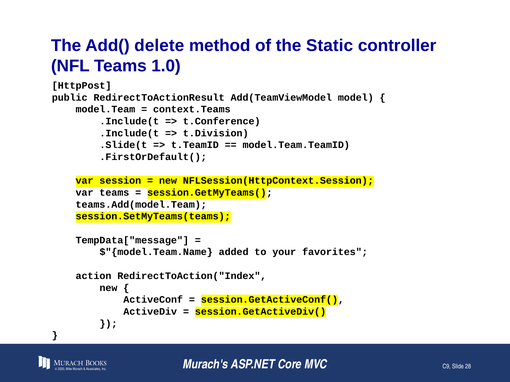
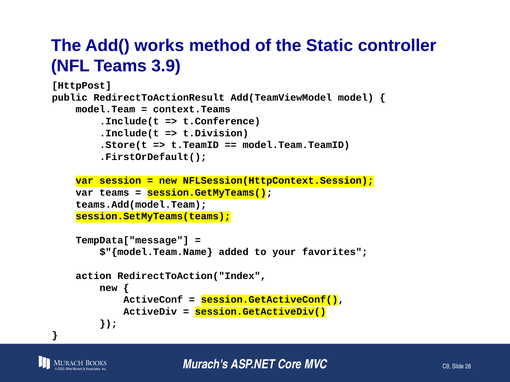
delete: delete -> works (159, 46)
1.0: 1.0 -> 3.9 (166, 66)
.Slide(t: .Slide(t -> .Store(t (123, 145)
